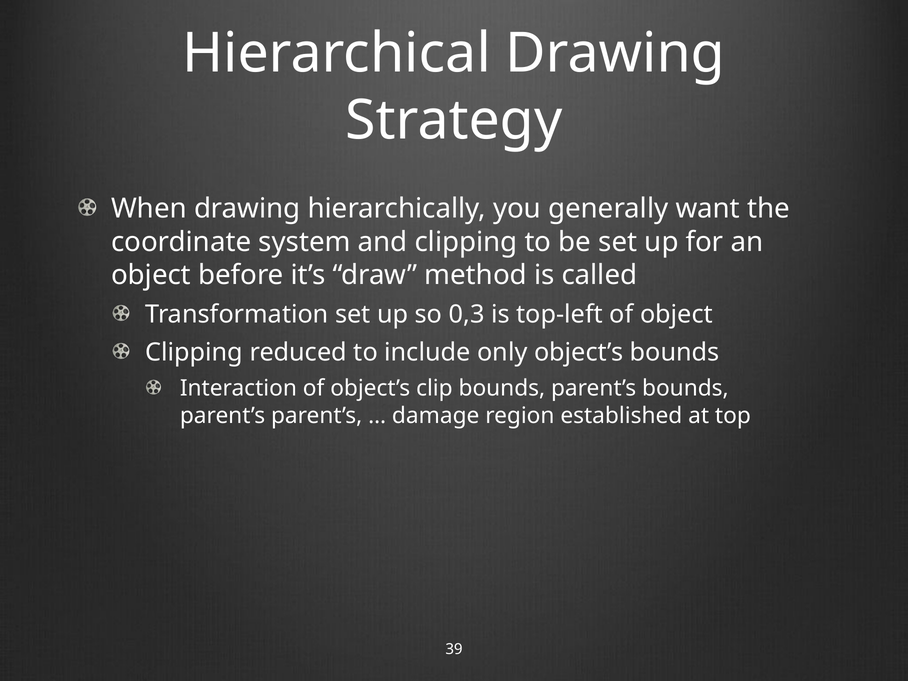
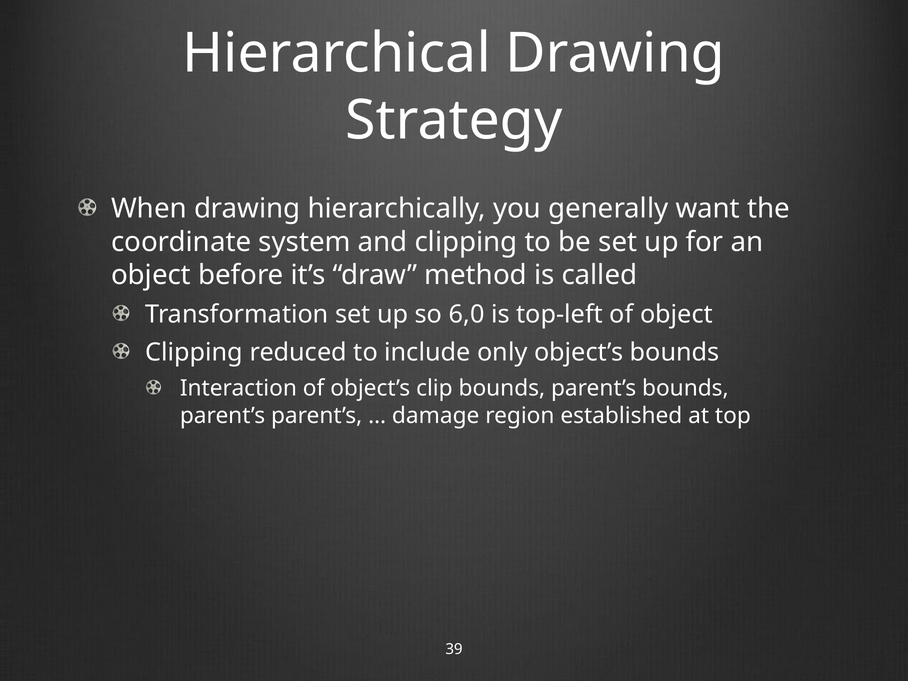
0,3: 0,3 -> 6,0 (467, 314)
